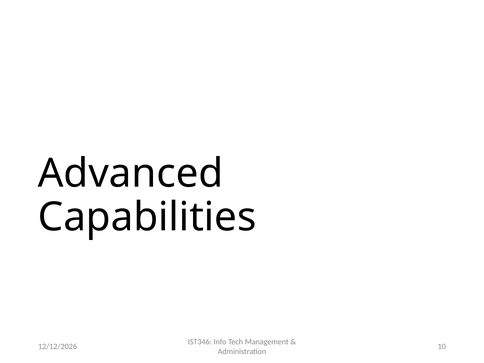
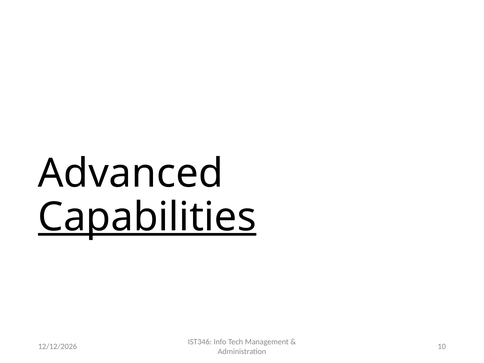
Capabilities underline: none -> present (147, 217)
